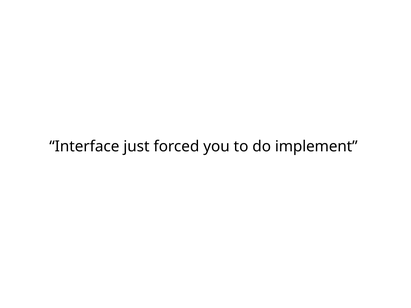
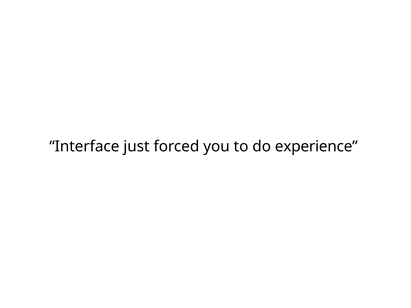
implement: implement -> experience (316, 147)
